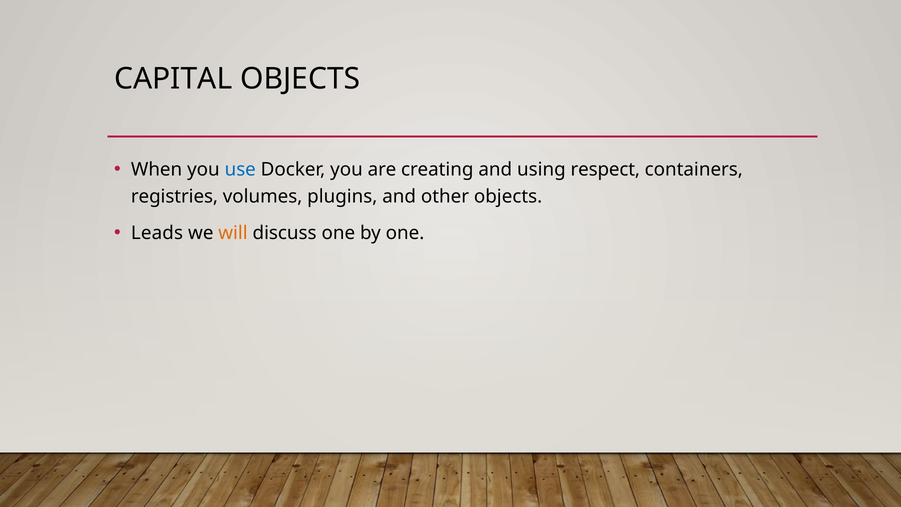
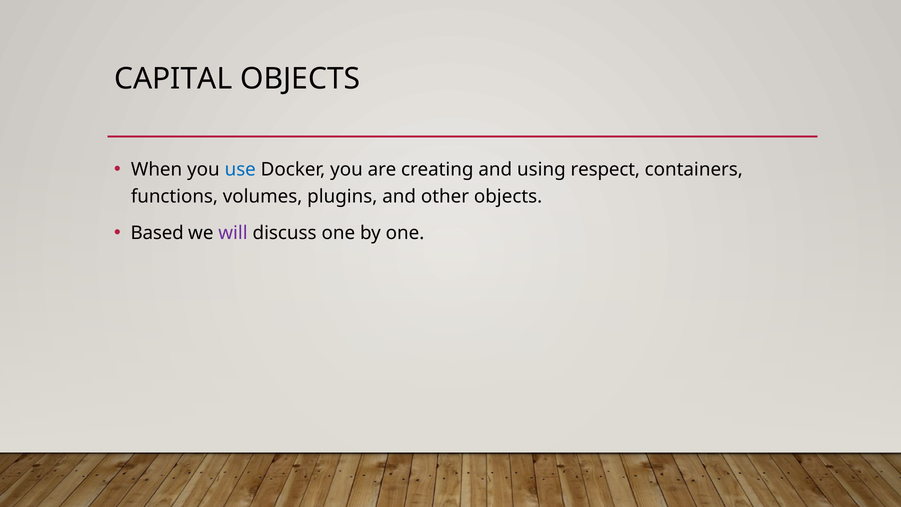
registries: registries -> functions (174, 196)
Leads: Leads -> Based (157, 233)
will colour: orange -> purple (233, 233)
